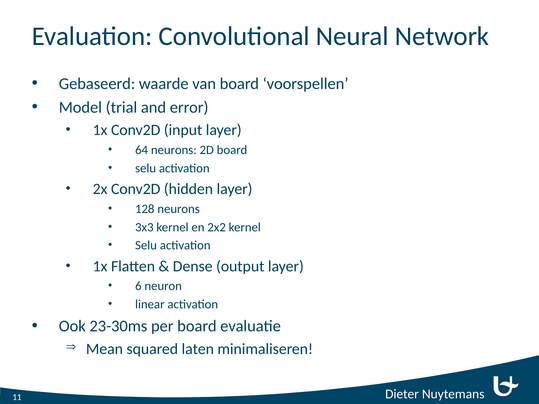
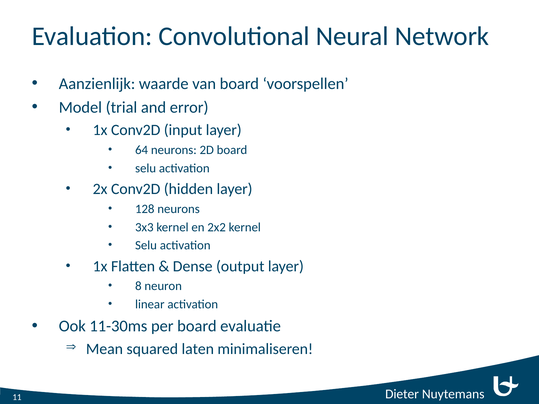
Gebaseerd: Gebaseerd -> Aanzienlijk (97, 84)
6: 6 -> 8 (138, 286)
23-30ms: 23-30ms -> 11-30ms (118, 326)
